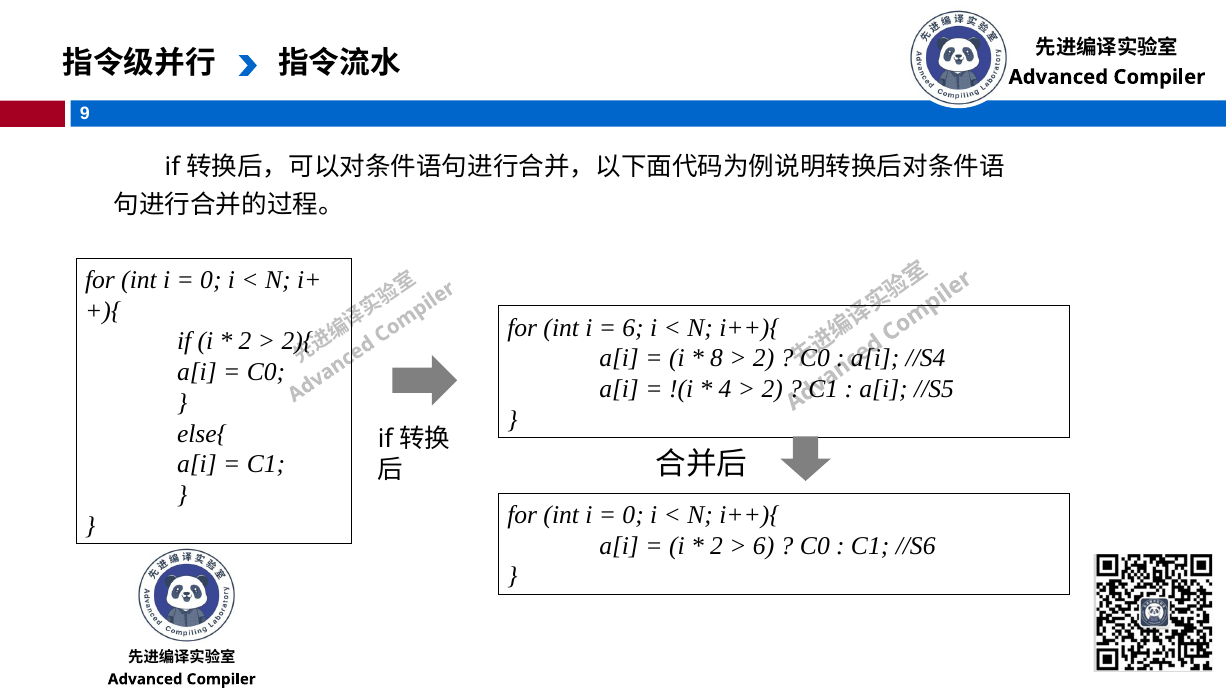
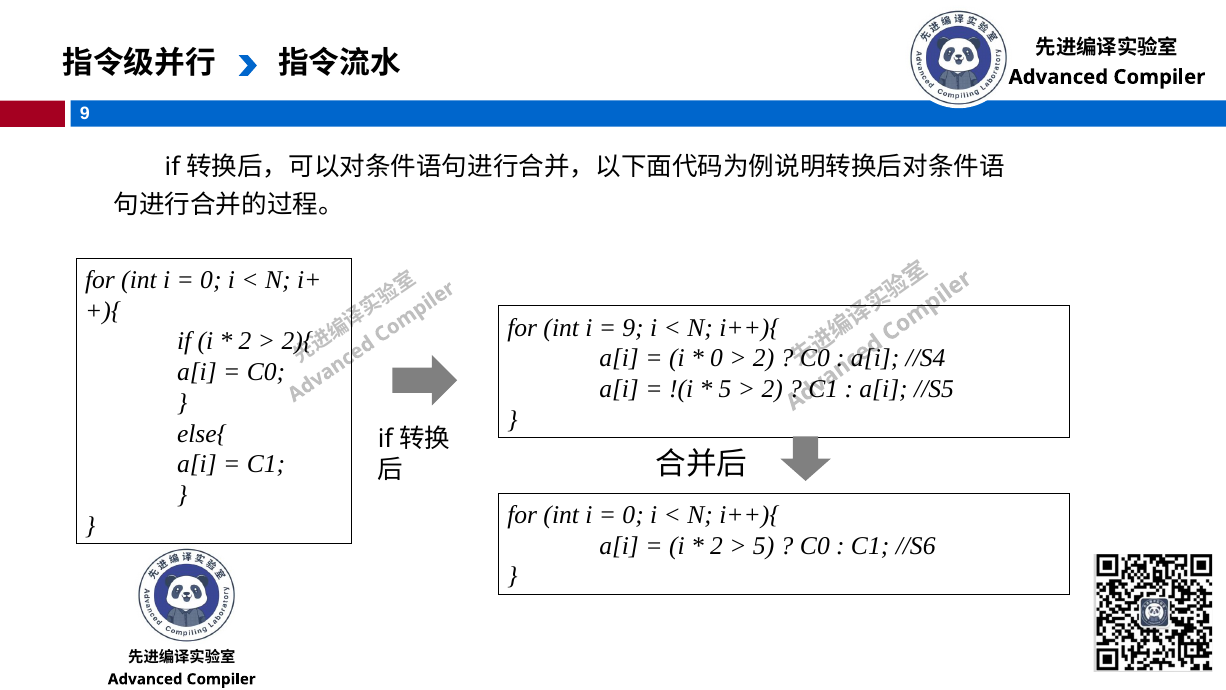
6: 6 -> 9 (633, 327)
8: 8 -> 0 (717, 358)
4: 4 -> 5 (725, 389)
6: 6 -> 5 (764, 545)
